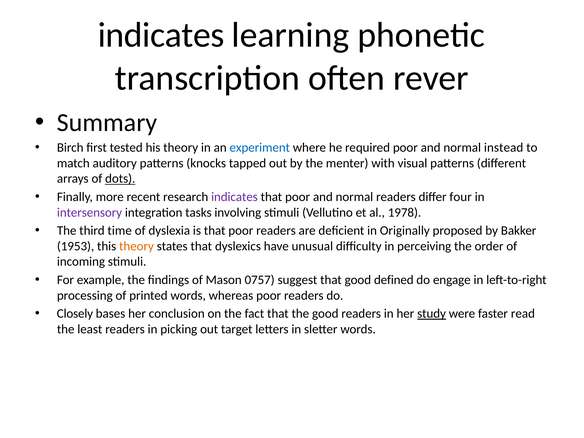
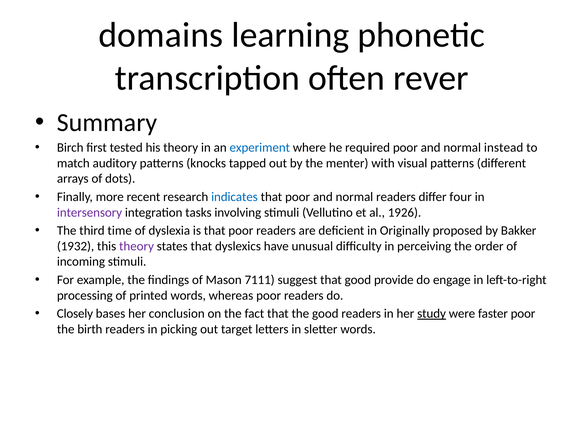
indicates: indicates -> domains (161, 35)
dots underline: present -> none (120, 179)
indicates colour: purple -> blue (234, 197)
1978: 1978 -> 1926 (405, 212)
1953: 1953 -> 1932 (76, 246)
theory colour: orange -> purple (137, 246)
0757: 0757 -> 7111 (260, 280)
defined: defined -> provide (394, 280)
faster read: read -> poor (523, 314)
least: least -> birth (90, 329)
